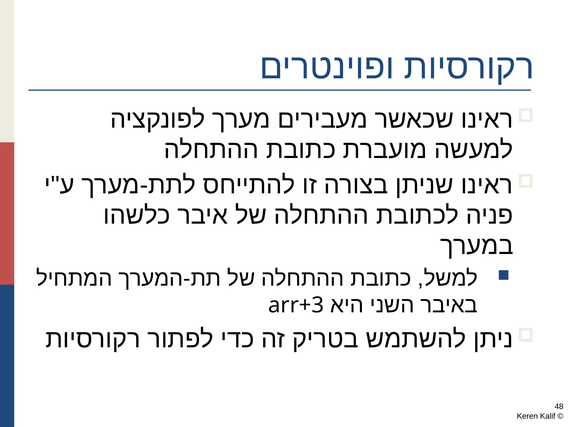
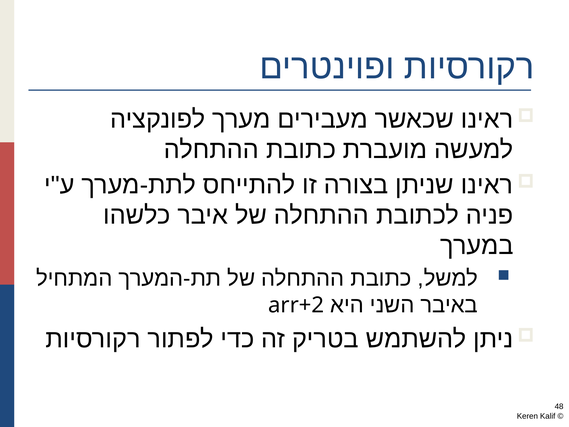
arr+3: arr+3 -> arr+2 (296, 305)
